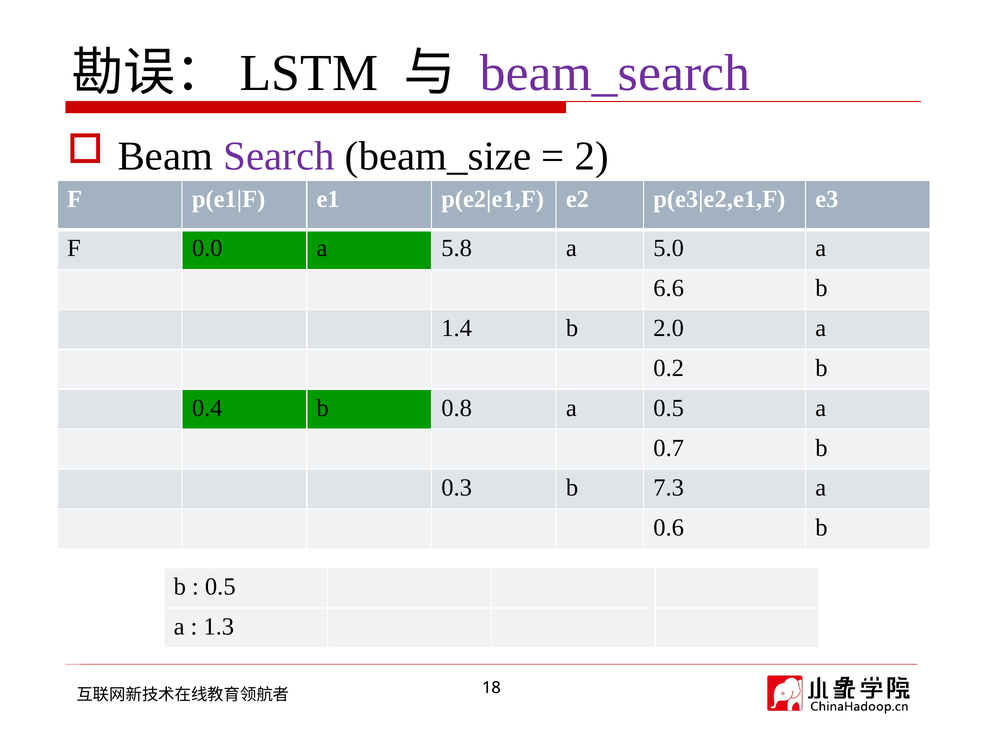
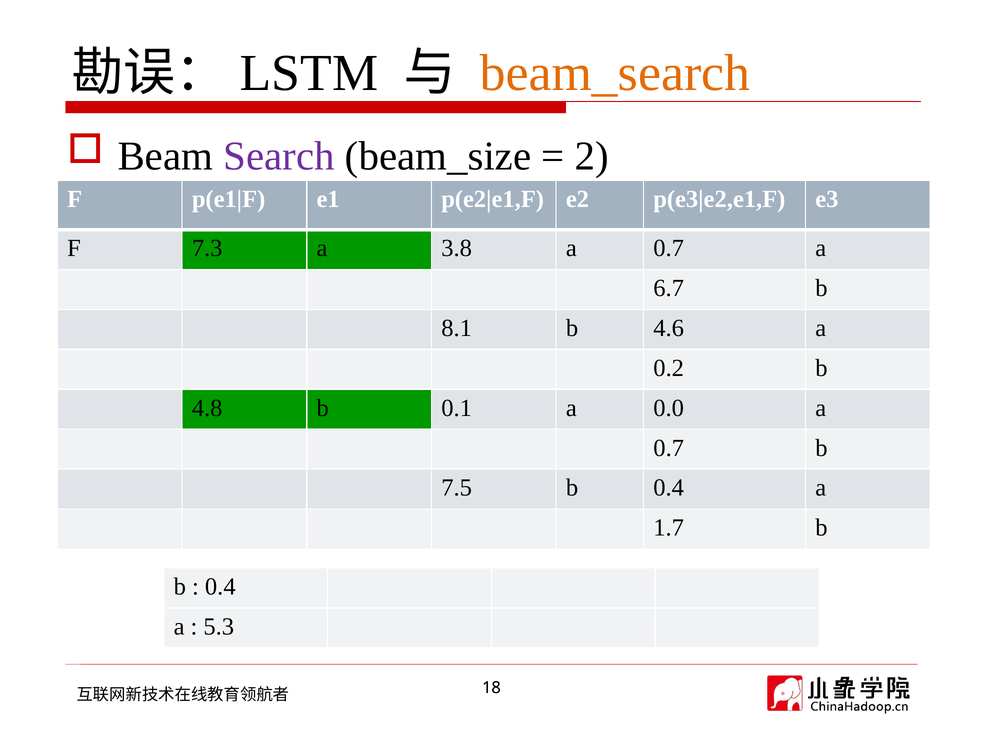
beam_search colour: purple -> orange (615, 73)
0.0: 0.0 -> 7.3 (207, 248)
5.8: 5.8 -> 3.8 (457, 248)
5.0: 5.0 -> 0.7 (669, 248)
6.6: 6.6 -> 6.7 (669, 288)
1.4: 1.4 -> 8.1 (457, 328)
2.0: 2.0 -> 4.6 (669, 328)
0.4: 0.4 -> 4.8 (207, 408)
0.8: 0.8 -> 0.1 (457, 408)
a 0.5: 0.5 -> 0.0 (669, 408)
0.3: 0.3 -> 7.5 (457, 487)
b 7.3: 7.3 -> 0.4 (669, 487)
0.6: 0.6 -> 1.7 (669, 527)
0.5: 0.5 -> 0.4 (220, 586)
1.3: 1.3 -> 5.3 (219, 626)
